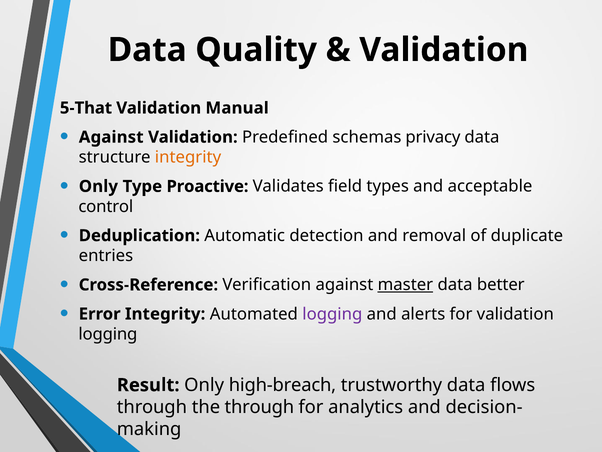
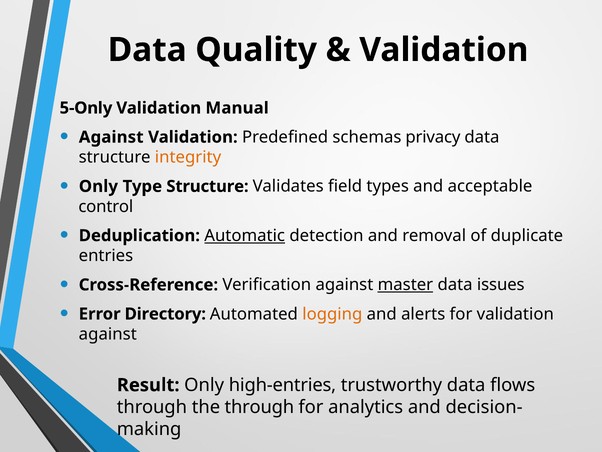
5-That: 5-That -> 5-Only (86, 108)
Type Proactive: Proactive -> Structure (207, 186)
Automatic underline: none -> present (245, 235)
better: better -> issues (501, 285)
Error Integrity: Integrity -> Directory (165, 314)
logging colour: purple -> orange (332, 314)
logging: logging -> against (108, 334)
high-breach: high-breach -> high-entries (282, 385)
